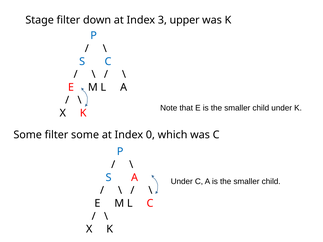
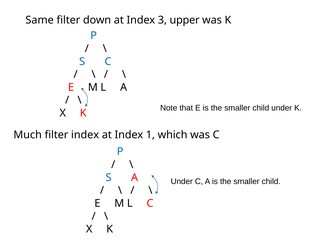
Stage: Stage -> Same (40, 20)
Some: Some -> Much (28, 135)
filter some: some -> index (85, 135)
0: 0 -> 1 (150, 135)
